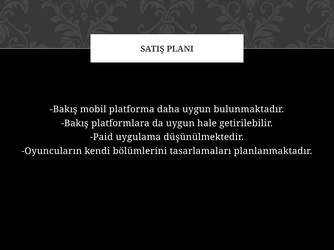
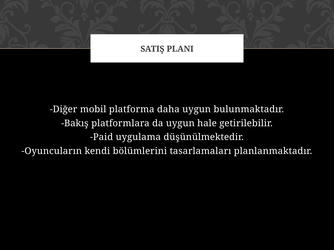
Bakış: Bakış -> Diğer (64, 110)
